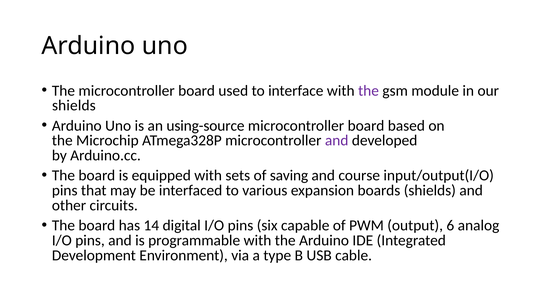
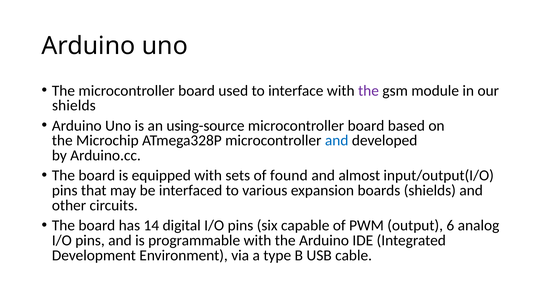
and colour: purple -> blue (337, 141)
saving: saving -> found (289, 176)
course: course -> almost (359, 176)
